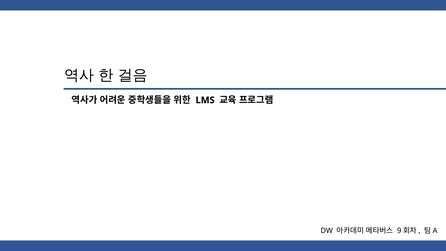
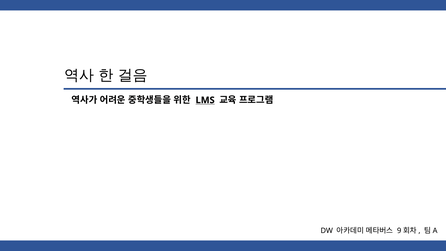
LMS underline: none -> present (205, 100)
